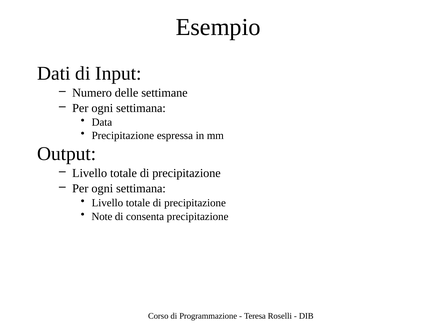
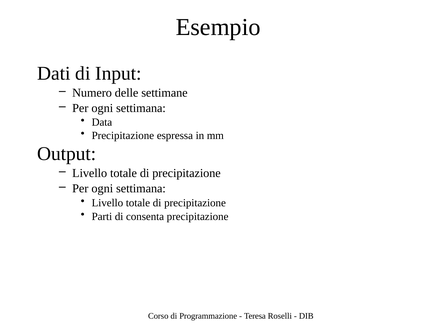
Note: Note -> Parti (102, 216)
